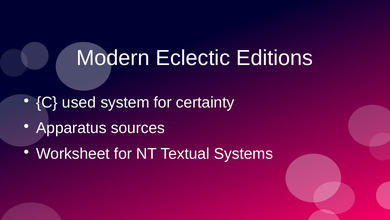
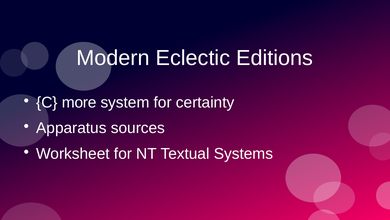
used: used -> more (79, 102)
